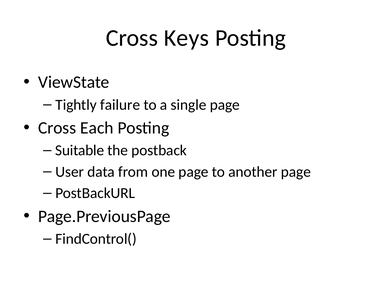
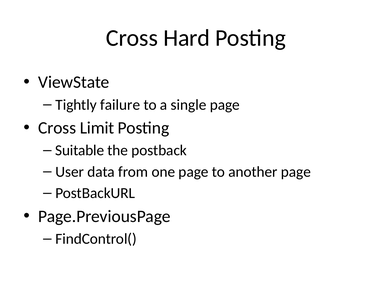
Keys: Keys -> Hard (187, 38)
Each: Each -> Limit (97, 128)
